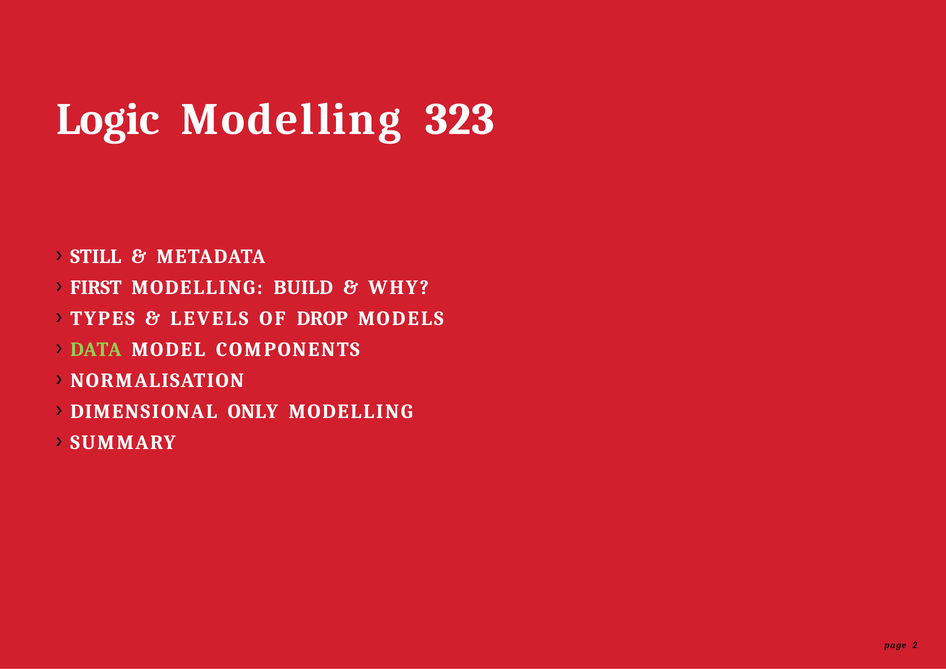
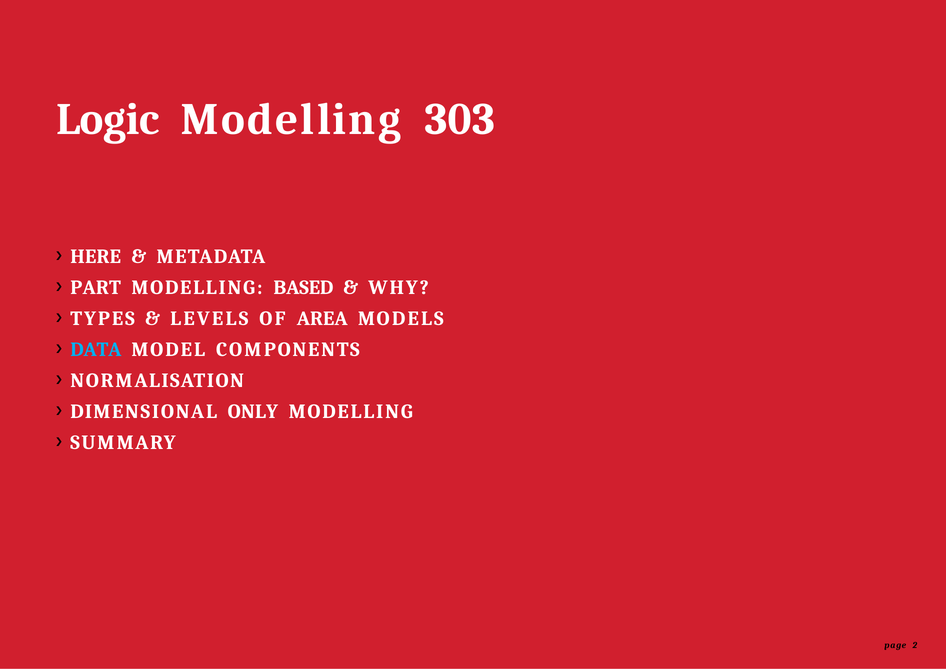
323: 323 -> 303 (460, 120)
STILL: STILL -> HERE (96, 257)
FIRST: FIRST -> PART (96, 288)
BUILD: BUILD -> BASED (303, 288)
DROP: DROP -> AREA (322, 319)
DATA colour: light green -> light blue (96, 350)
